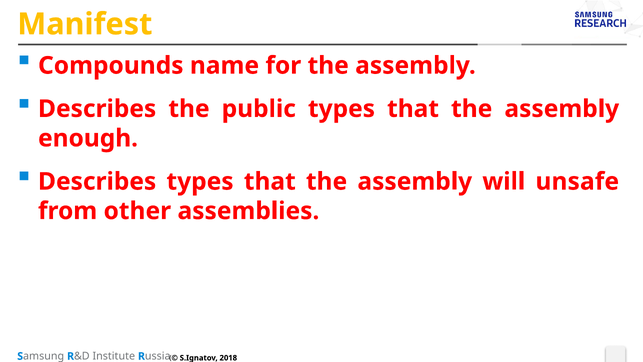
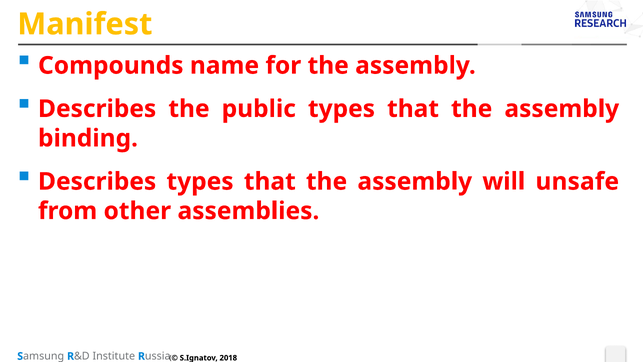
enough: enough -> binding (88, 138)
